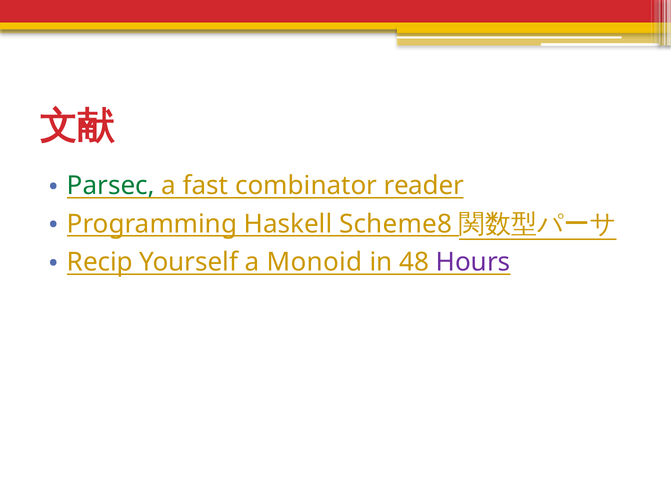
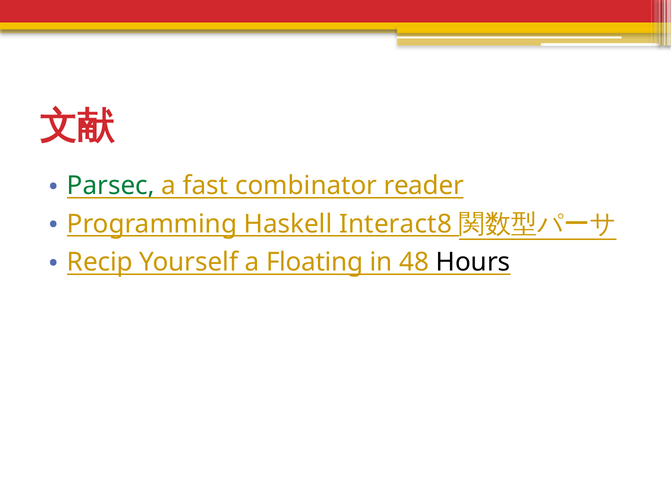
Scheme8: Scheme8 -> Interact8 (396, 224)
Monoid: Monoid -> Floating (315, 262)
Hours colour: purple -> black (473, 262)
